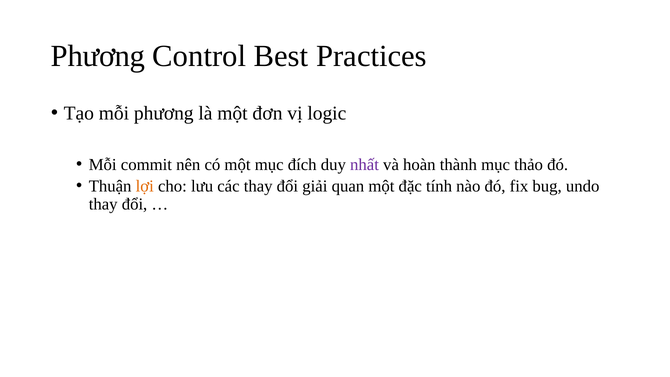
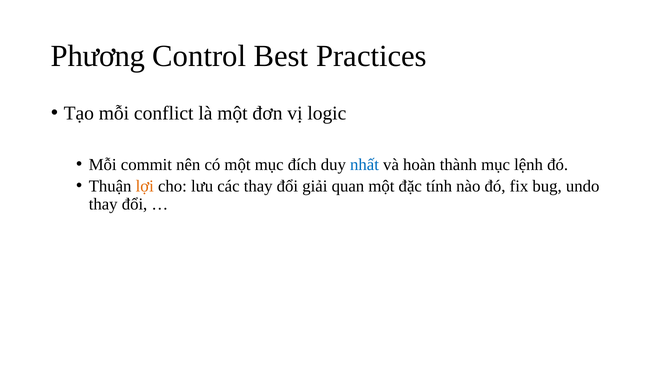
mỗi phương: phương -> conflict (164, 113)
nhất colour: purple -> blue (364, 164)
thảo: thảo -> lệnh (529, 164)
